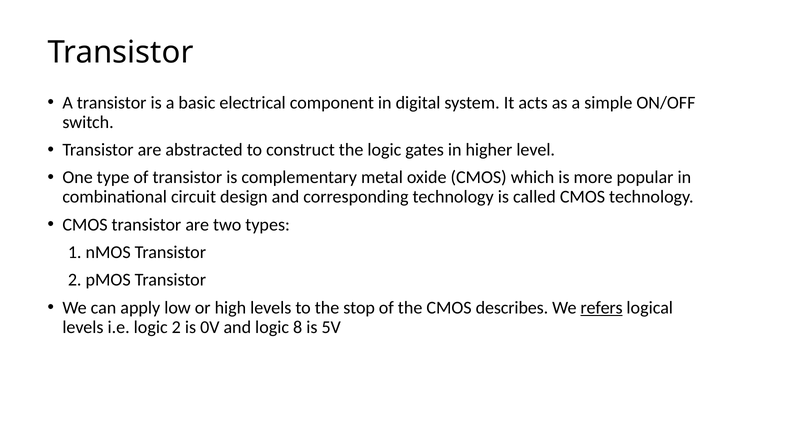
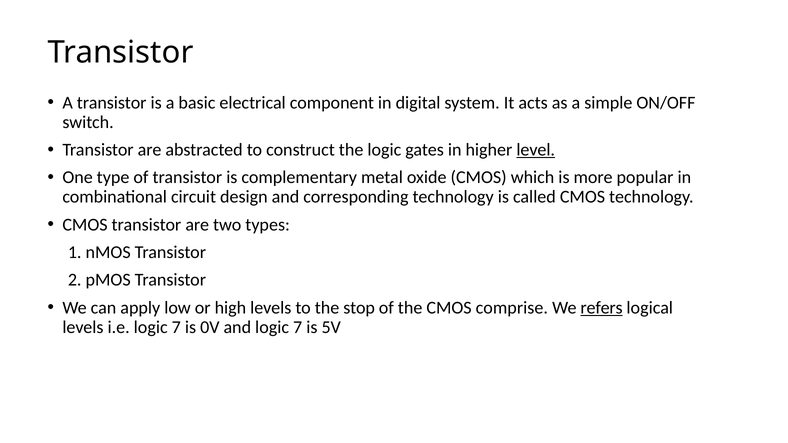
level underline: none -> present (536, 150)
describes: describes -> comprise (512, 308)
i.e logic 2: 2 -> 7 (176, 327)
and logic 8: 8 -> 7 (298, 327)
